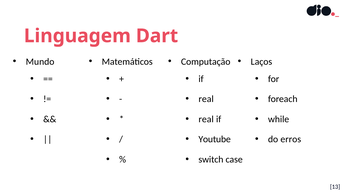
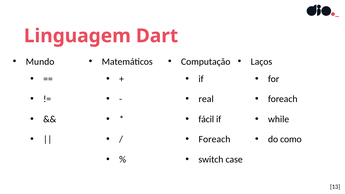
real: real -> fácil (206, 119)
Youtube: Youtube -> Foreach (214, 139)
erros: erros -> como (291, 139)
